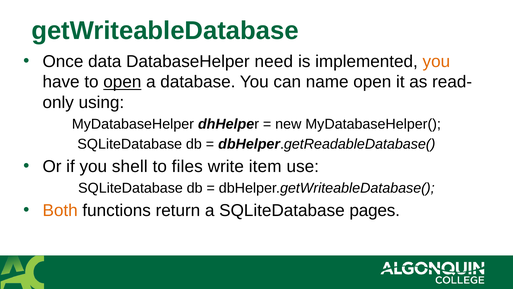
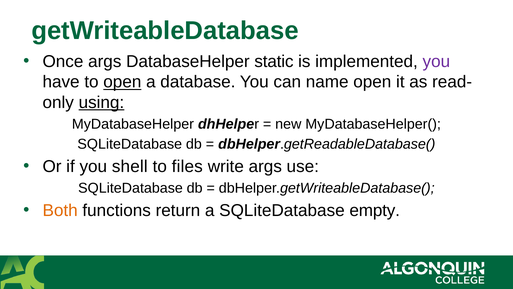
Once data: data -> args (105, 61)
need: need -> static (274, 61)
you colour: orange -> purple (436, 61)
using underline: none -> present (101, 102)
write item: item -> args (265, 166)
pages: pages -> empty (375, 210)
